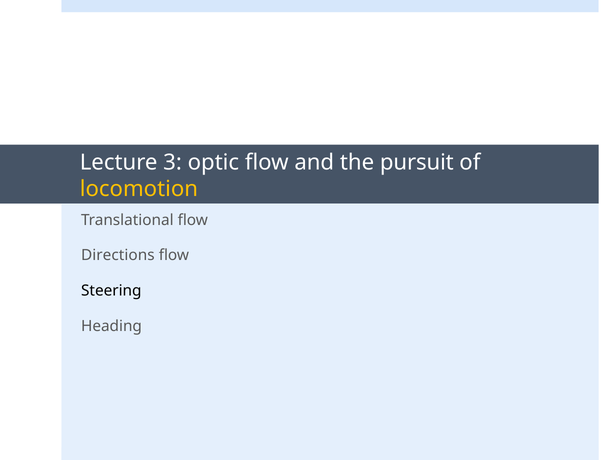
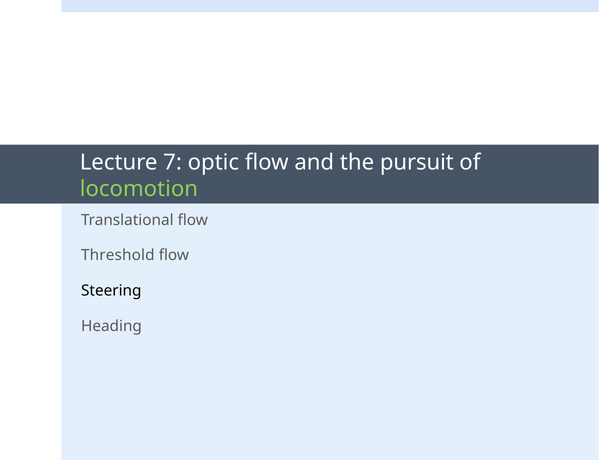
3: 3 -> 7 (173, 163)
locomotion colour: yellow -> light green (139, 189)
Directions: Directions -> Threshold (118, 256)
